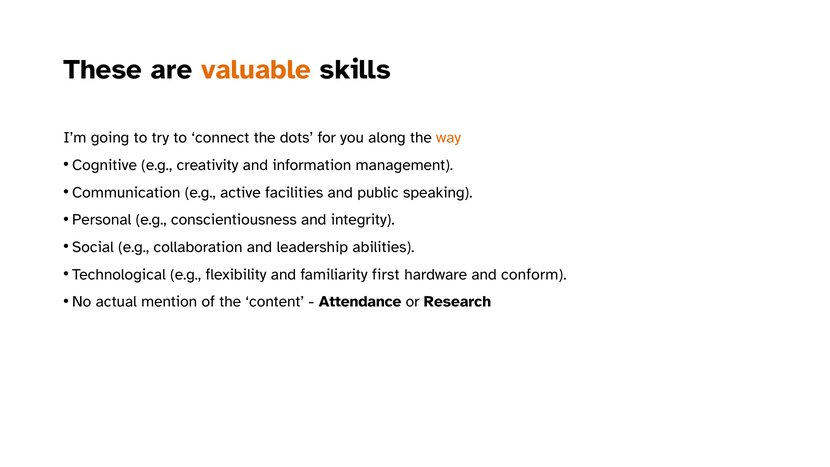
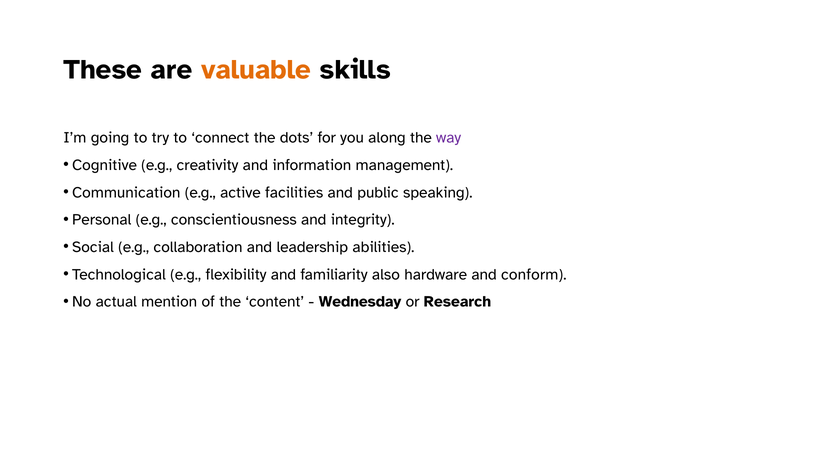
way colour: orange -> purple (449, 138)
first: first -> also (386, 274)
Attendance: Attendance -> Wednesday (360, 302)
